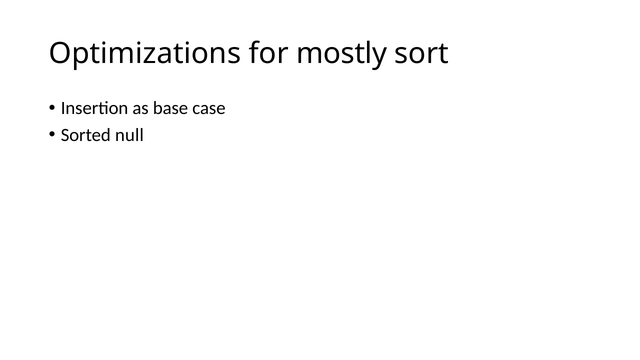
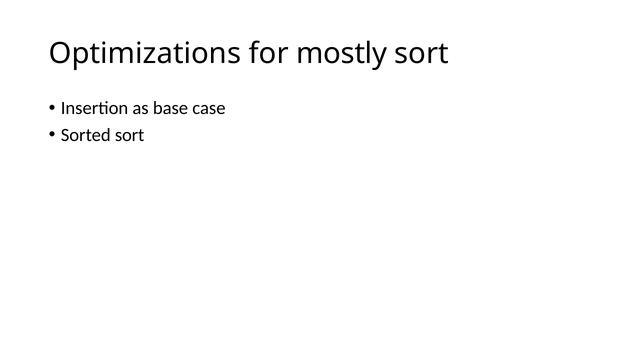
Sorted null: null -> sort (130, 135)
